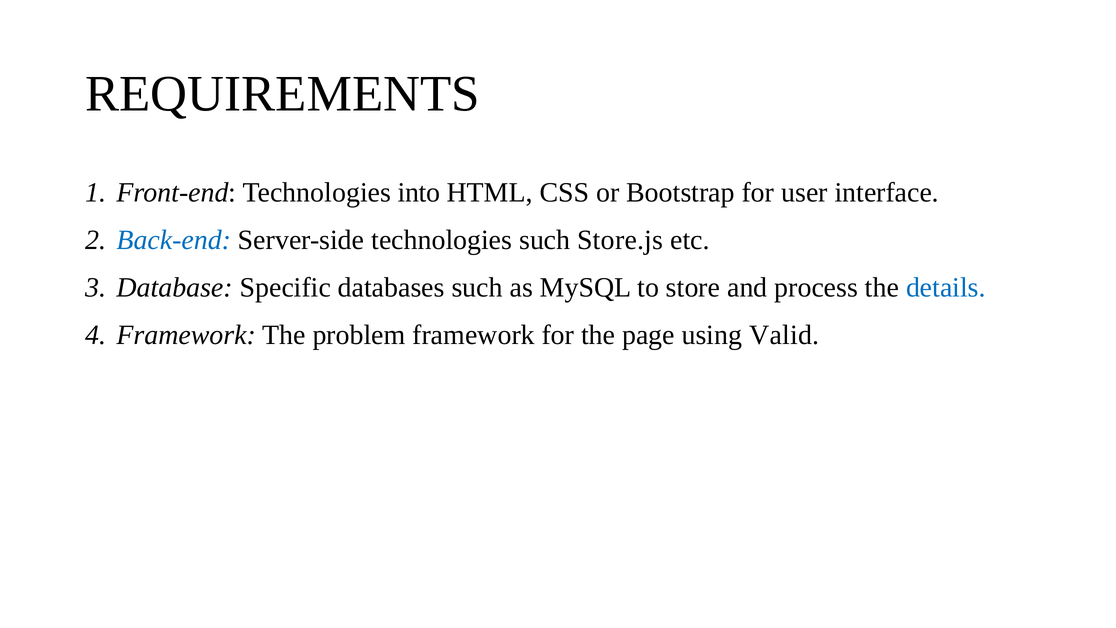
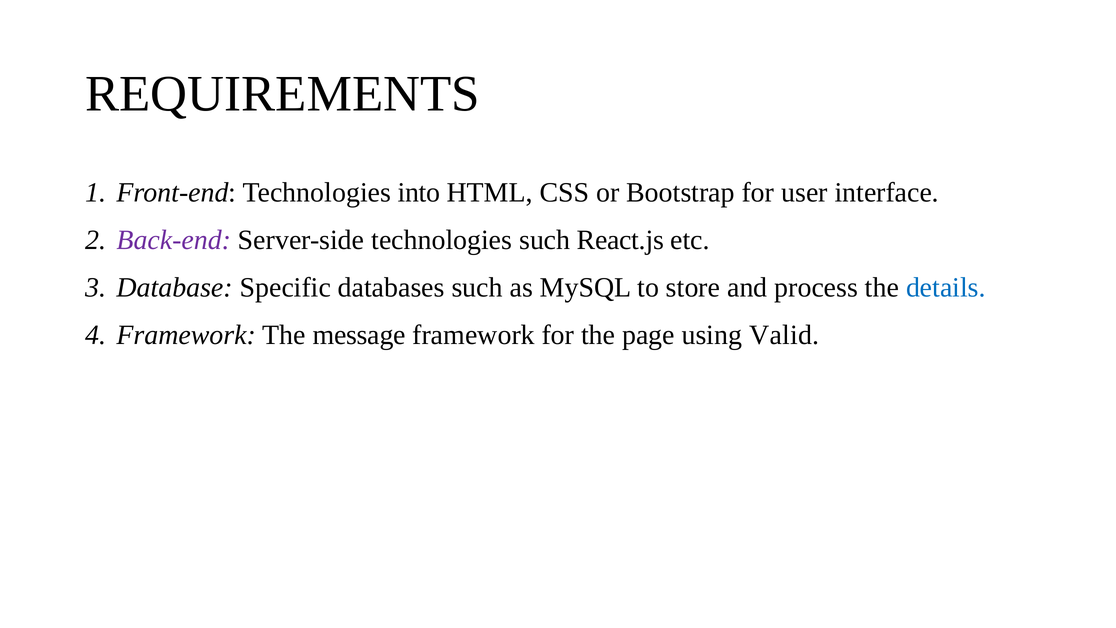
Back-end colour: blue -> purple (174, 240)
Store.js: Store.js -> React.js (620, 240)
problem: problem -> message (359, 335)
